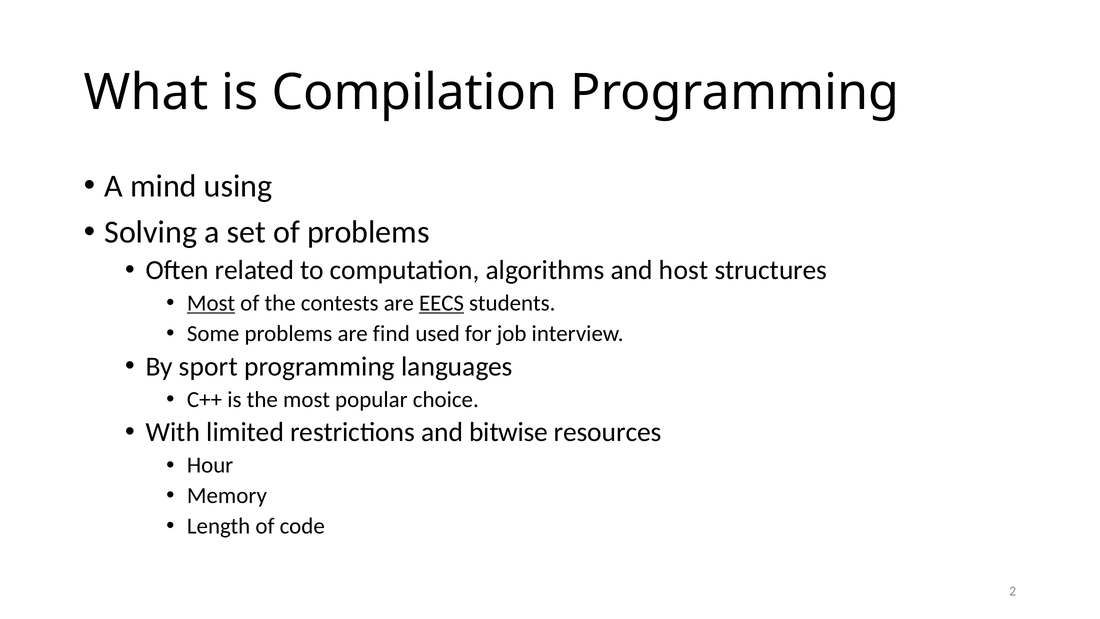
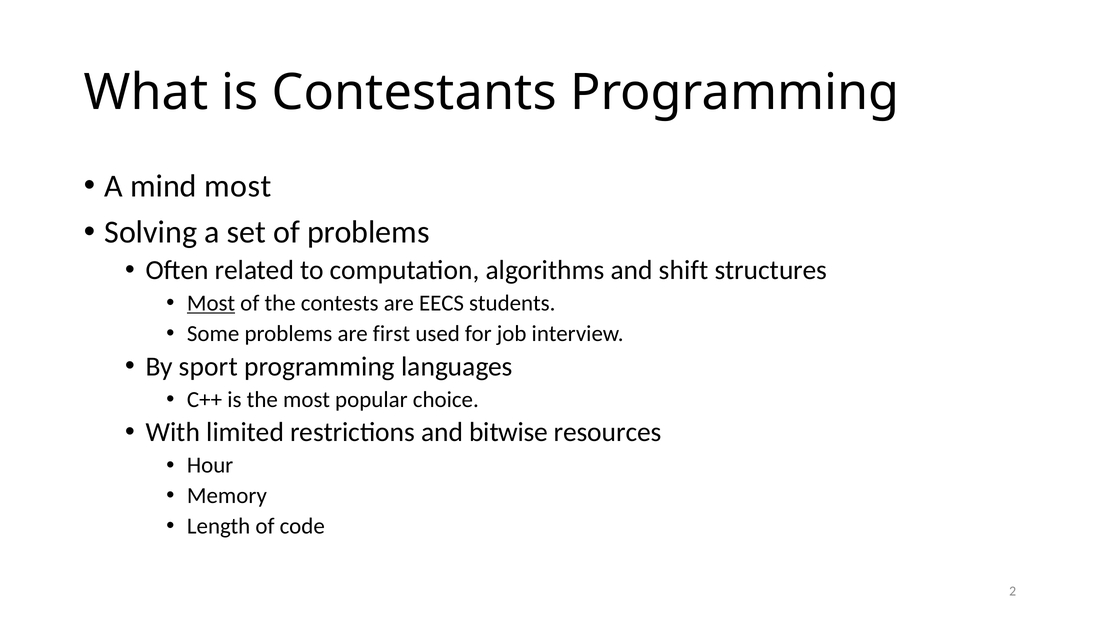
Compilation: Compilation -> Contestants (414, 92)
mind using: using -> most (238, 186)
host: host -> shift (684, 270)
EECS underline: present -> none (442, 303)
find: find -> first (391, 333)
